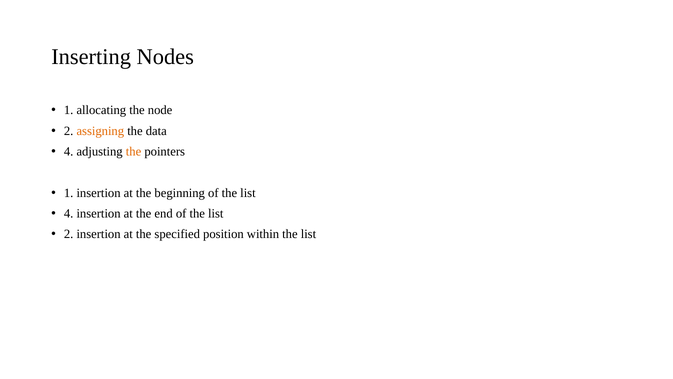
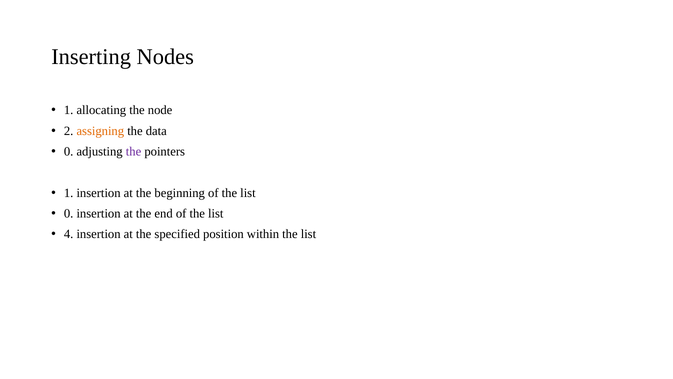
4: 4 -> 0 (69, 151)
the colour: orange -> purple (134, 151)
4: 4 -> 0 (69, 213)
2: 2 -> 4 (69, 234)
